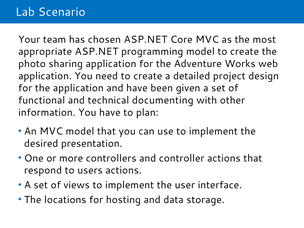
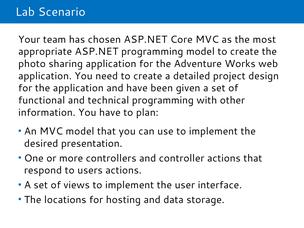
technical documenting: documenting -> programming (163, 100)
